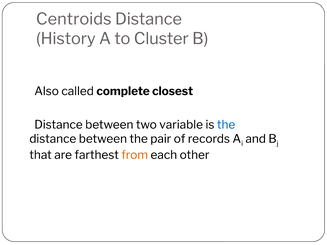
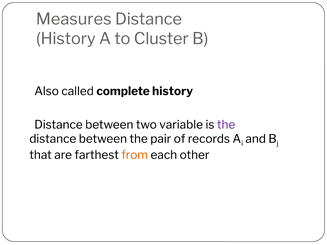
Centroids: Centroids -> Measures (74, 19)
complete closest: closest -> history (173, 91)
the colour: blue -> purple (226, 125)
